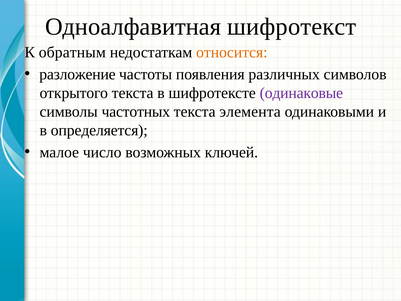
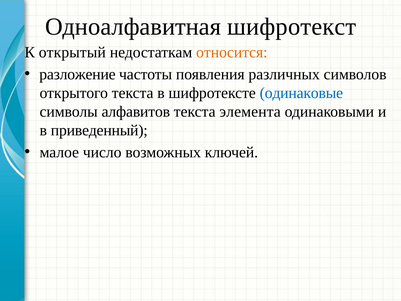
обратным: обратным -> открытый (72, 52)
одинаковые colour: purple -> blue (301, 93)
частотных: частотных -> алфавитов (136, 112)
определяется: определяется -> приведенный (99, 130)
